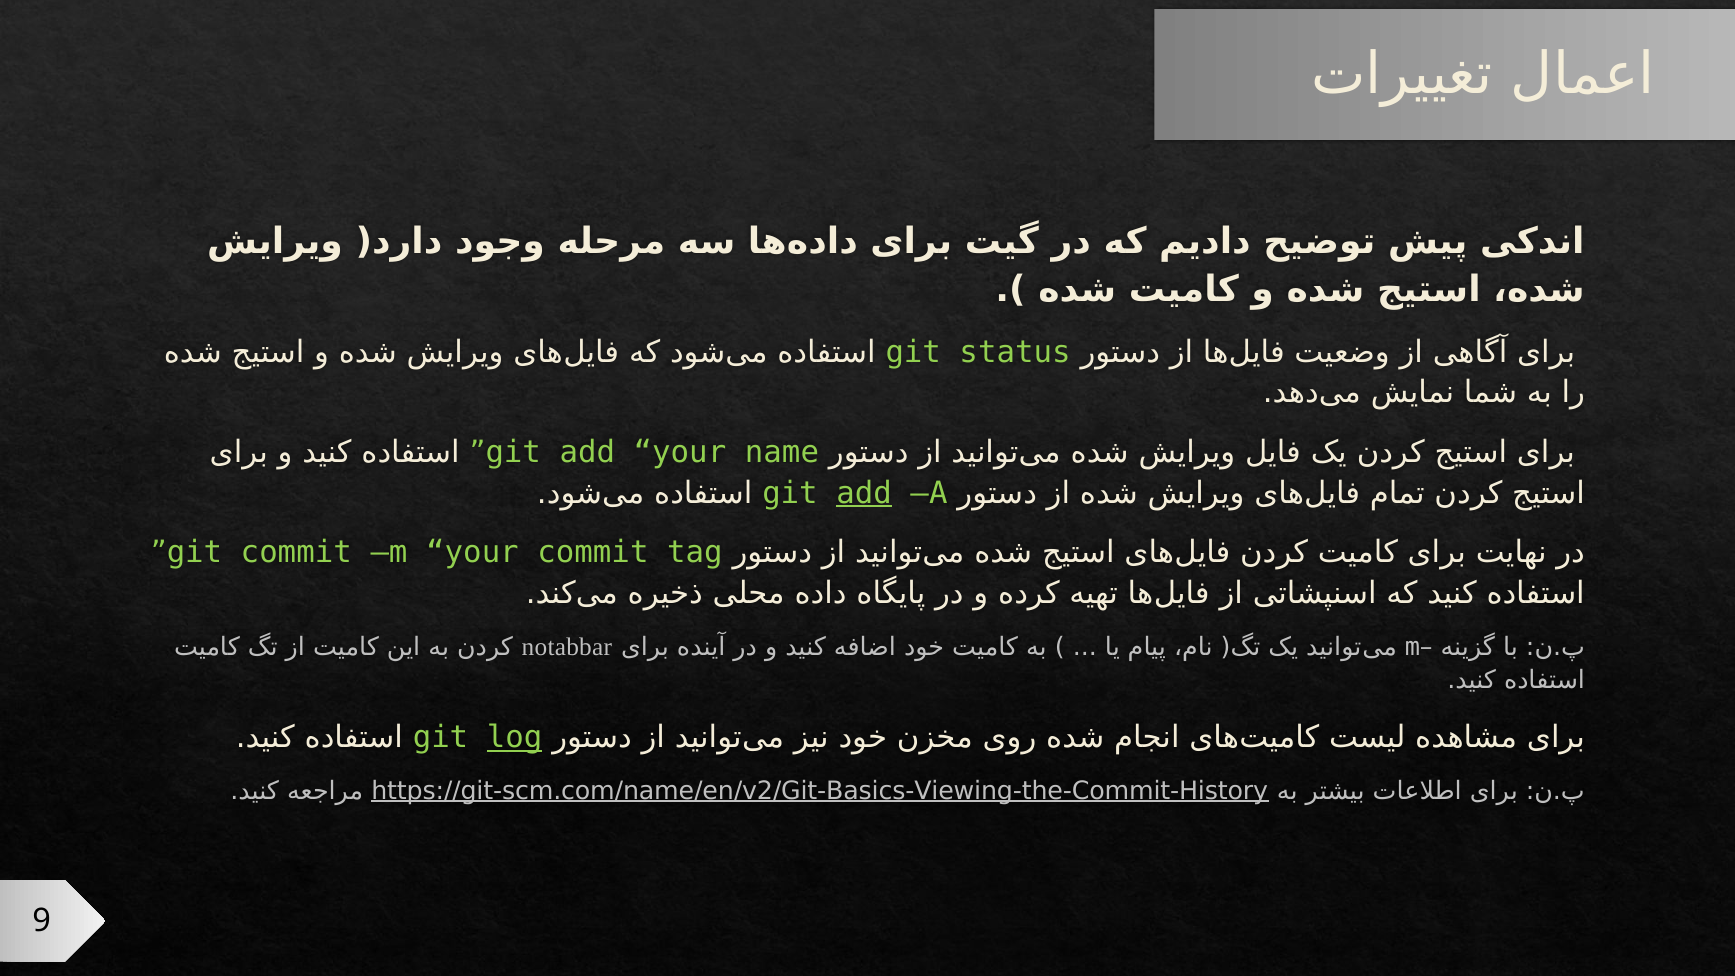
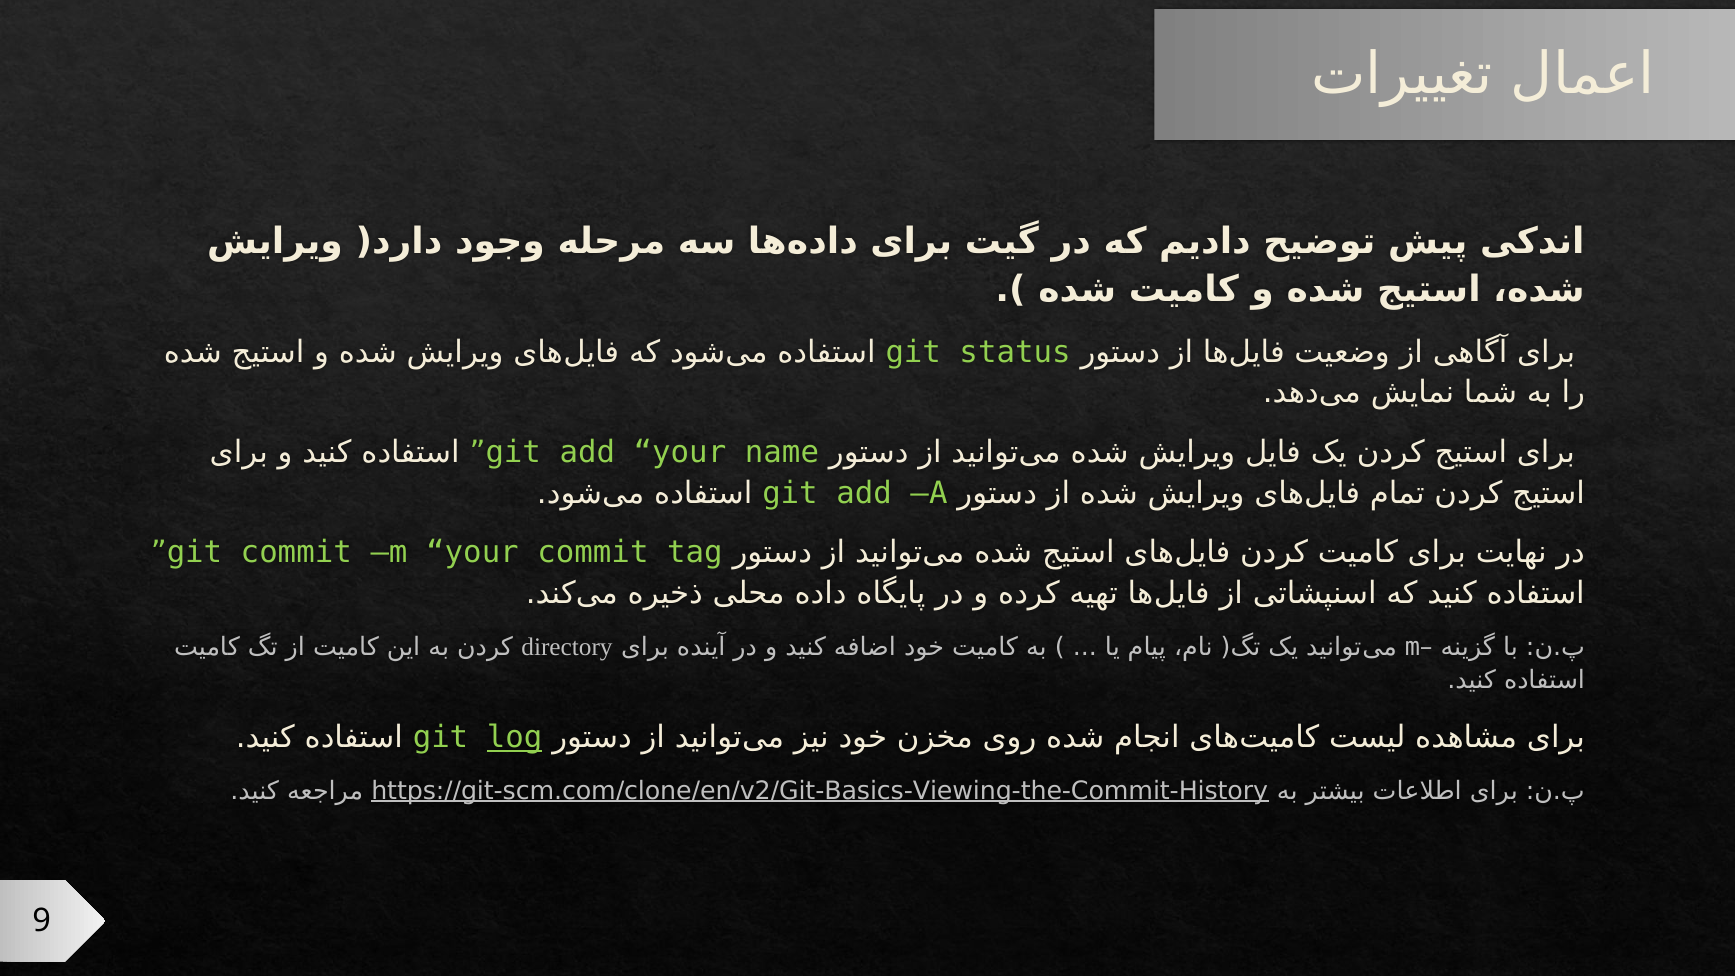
add underline: present -> none (864, 493)
notabbar: notabbar -> directory (567, 647)
https://git-scm.com/name/en/v2/Git-Basics-Viewing-the-Commit-History: https://git-scm.com/name/en/v2/Git-Basics-Viewing-the-Commit-History -> https://git-scm.com/clone/en/v2/Git-Basics-Viewing-the-Commit-History (820, 791)
